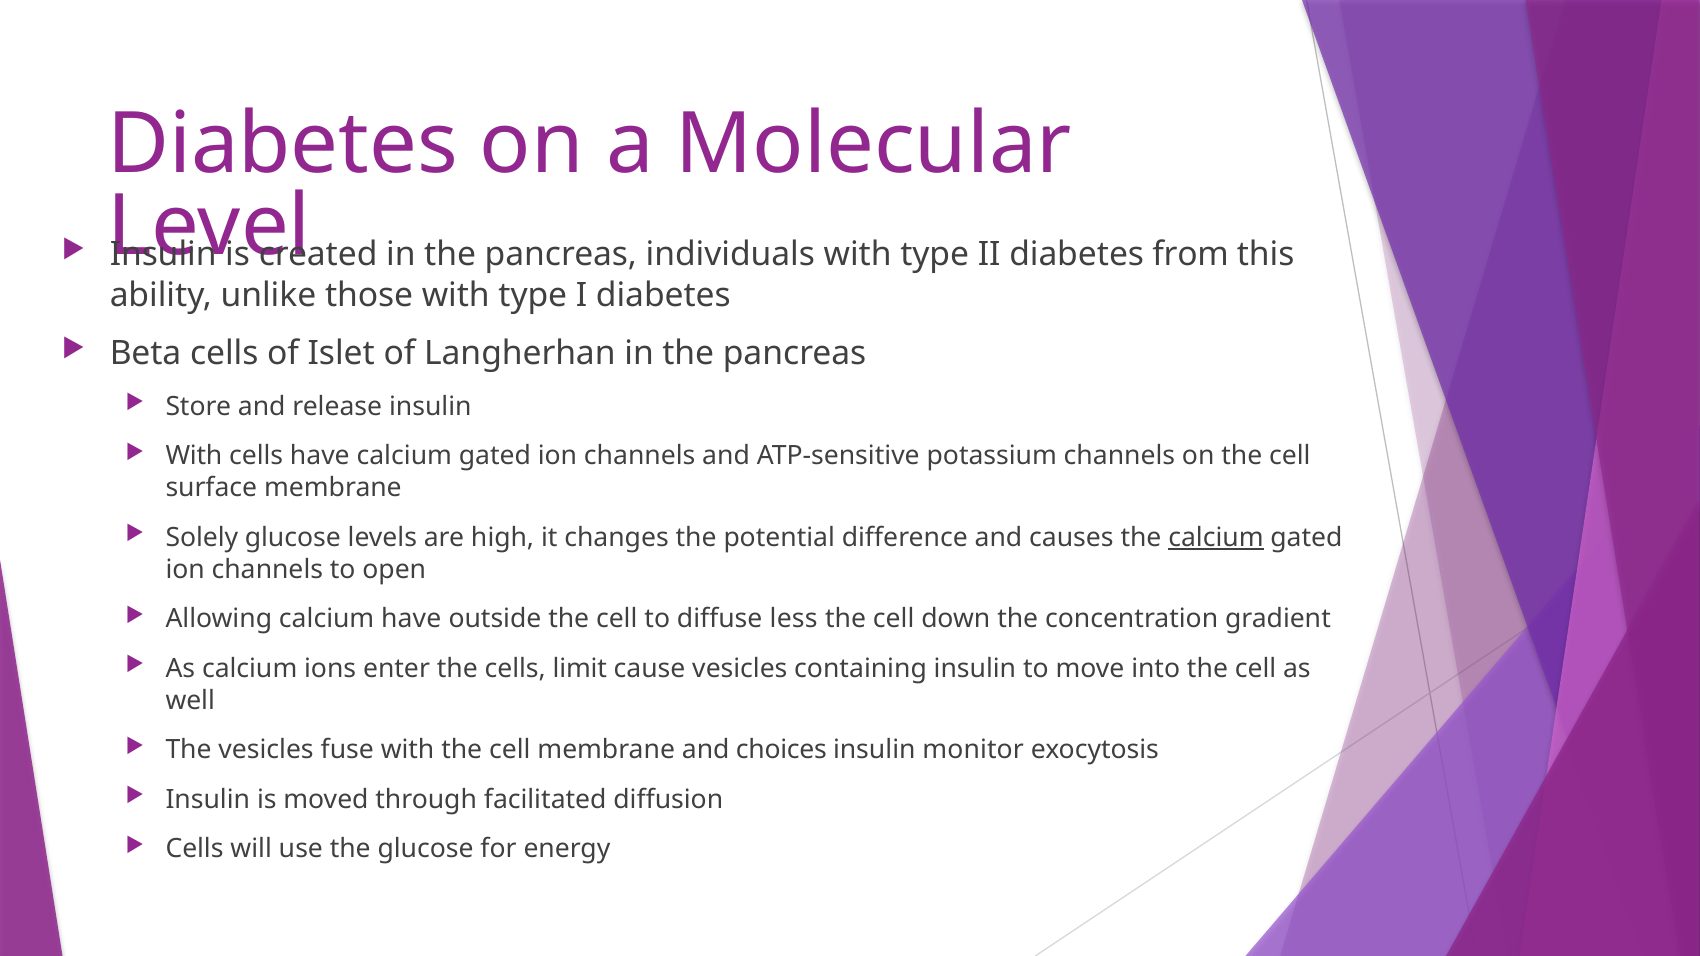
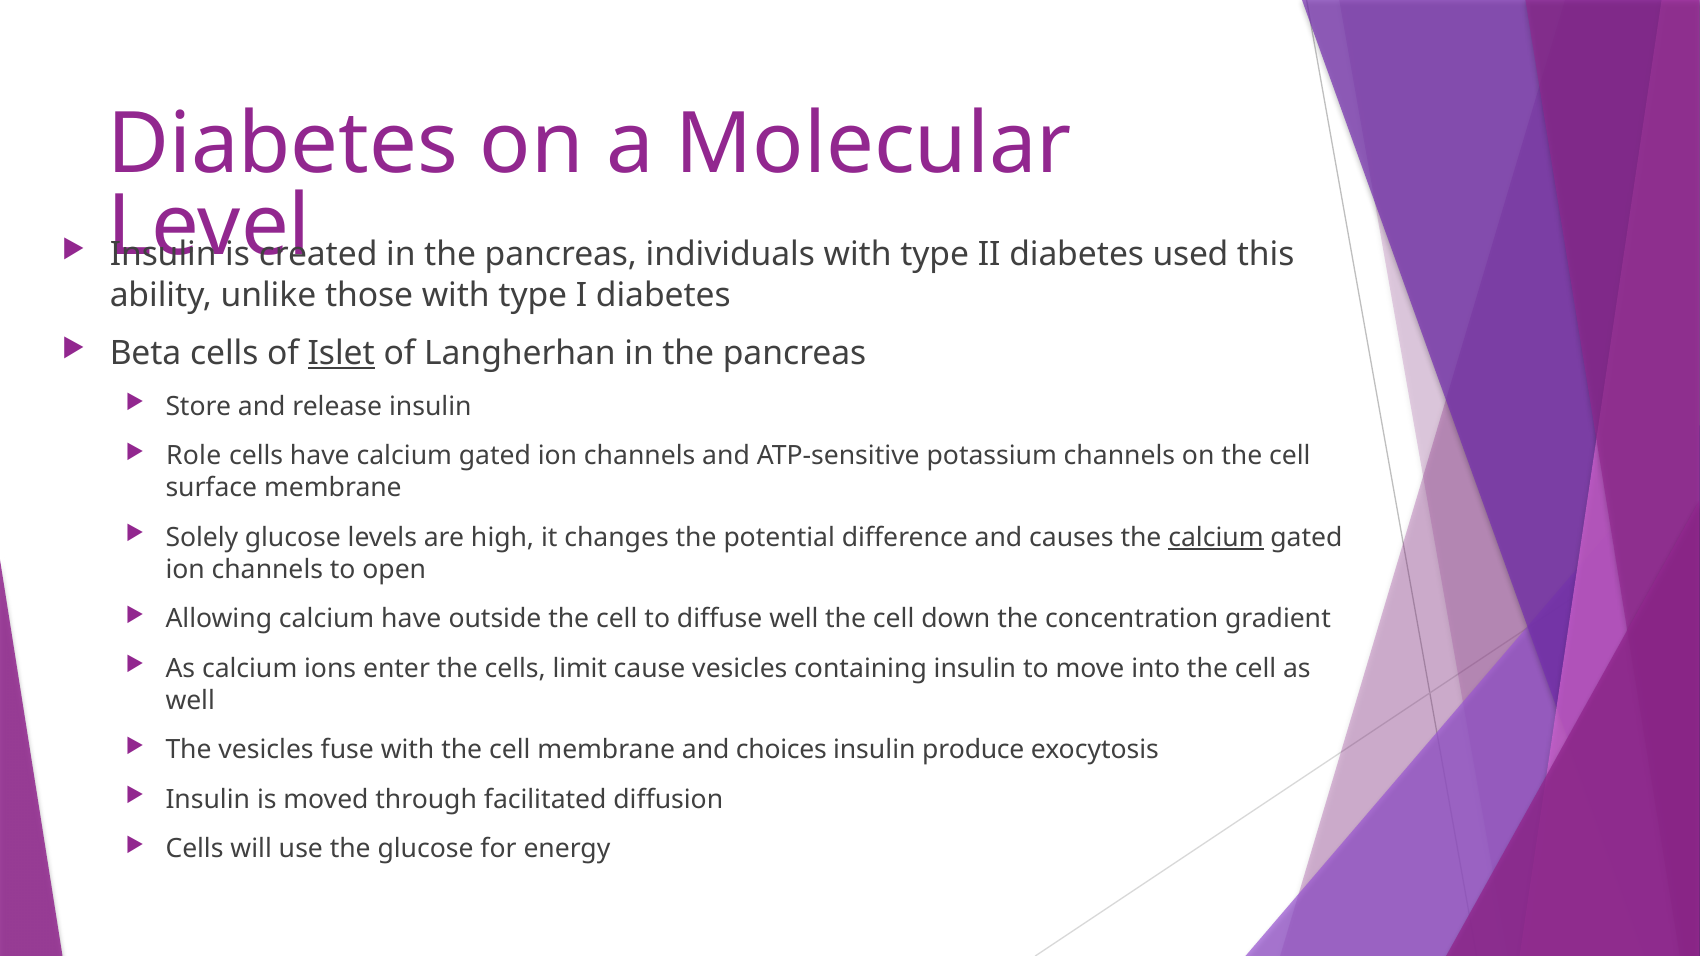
from: from -> used (1191, 255)
Islet underline: none -> present (341, 353)
With: With -> Role (194, 456)
diffuse less: less -> well (794, 619)
monitor: monitor -> produce (973, 750)
